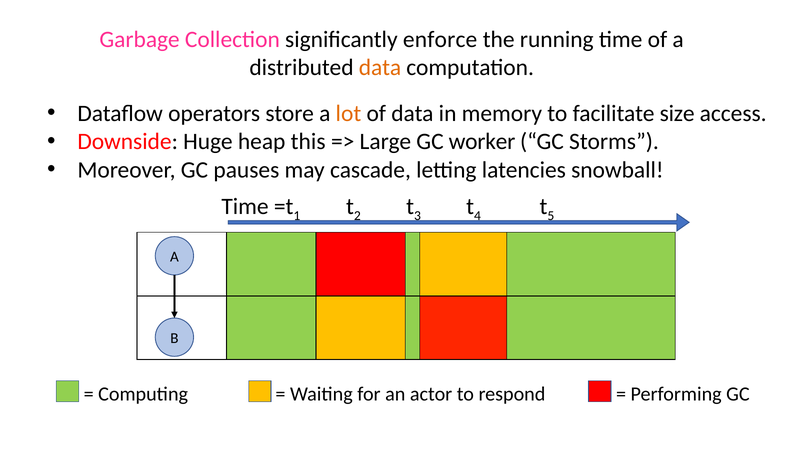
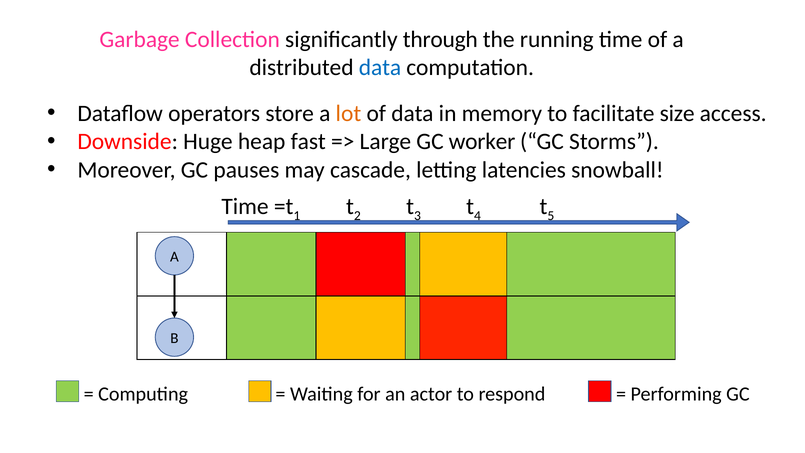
enforce: enforce -> through (440, 40)
data colour: orange -> blue (380, 68)
this: this -> fast (308, 142)
